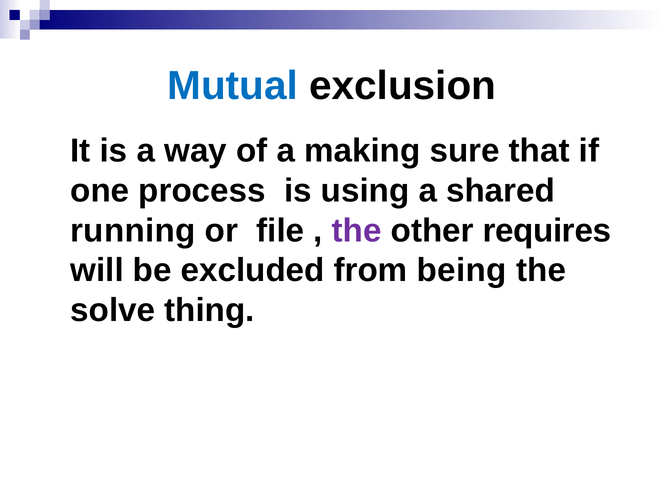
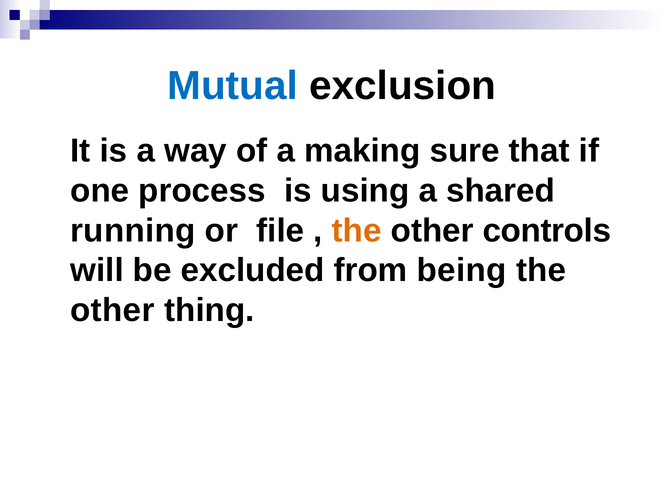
the colour: purple -> orange (357, 231)
requires: requires -> controls (547, 231)
solve: solve -> other (113, 310)
